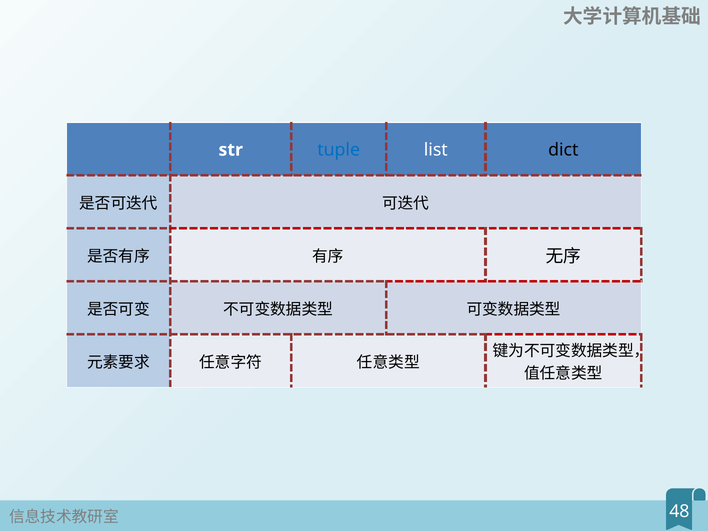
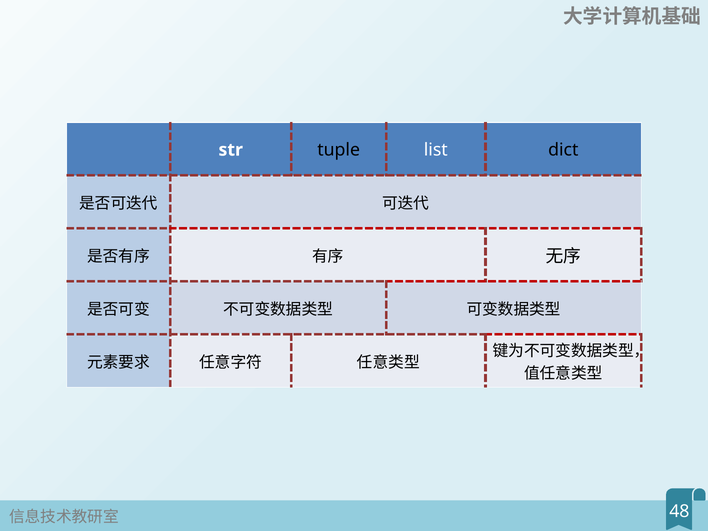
tuple colour: blue -> black (339, 150)
